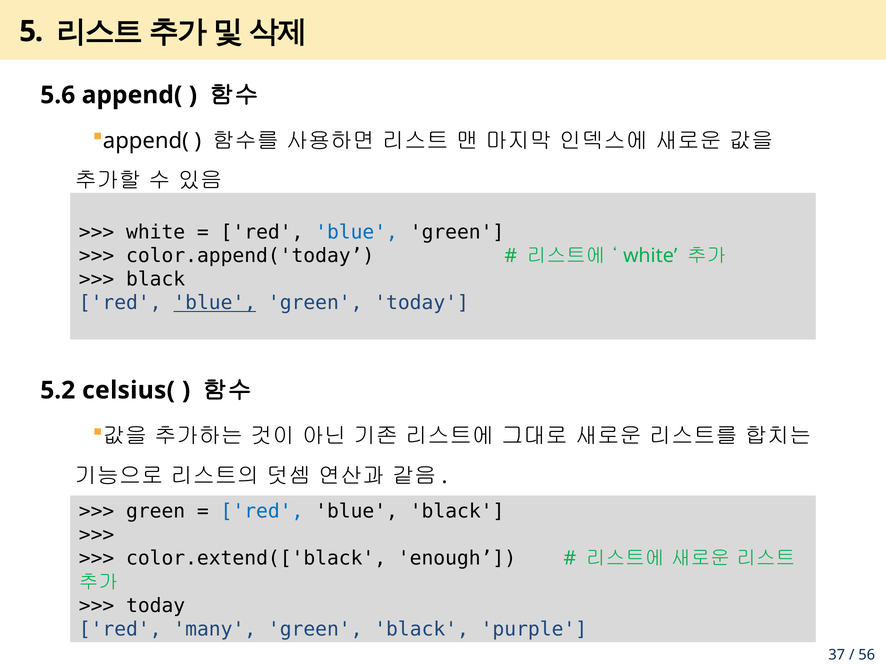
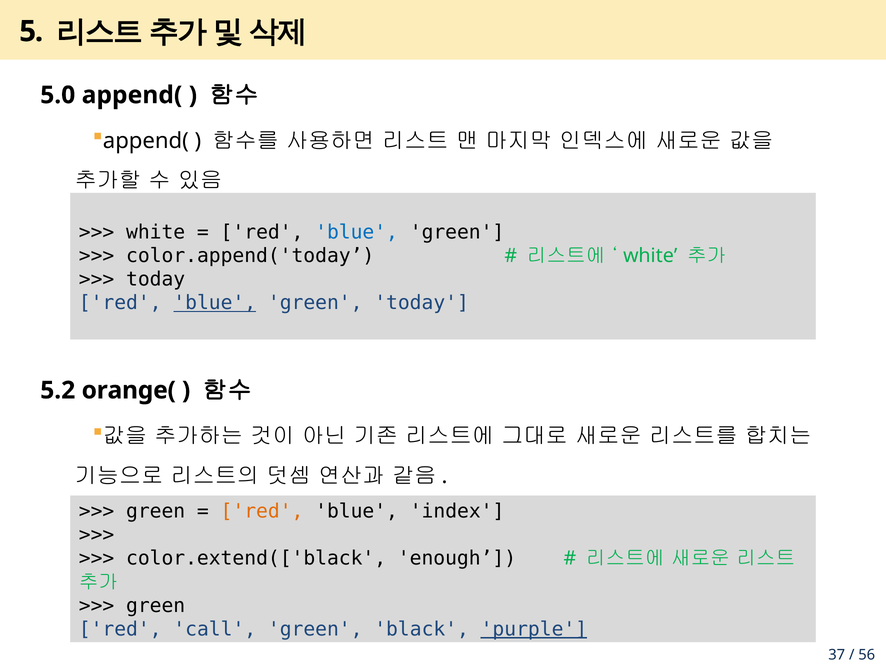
5.6: 5.6 -> 5.0 (58, 95)
black: black -> today (156, 279)
celsius(: celsius( -> orange( (129, 390)
red colour: blue -> orange (262, 511)
blue black: black -> index (457, 511)
today: today -> green (156, 605)
many: many -> call (215, 629)
purple underline: none -> present (534, 629)
